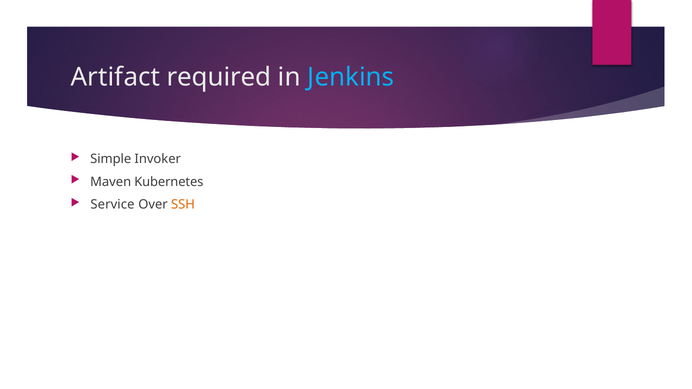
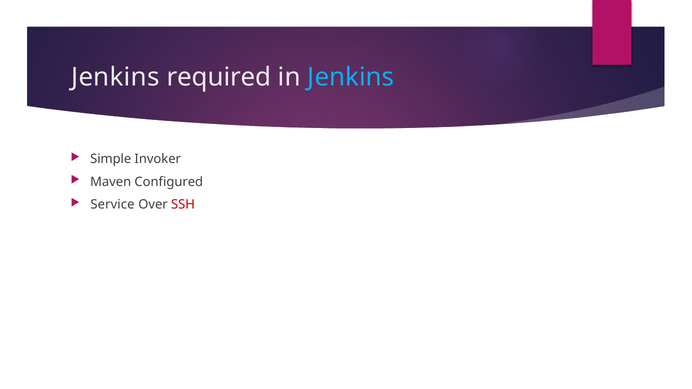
Artifact: Artifact -> Jenkins (115, 77)
Kubernetes: Kubernetes -> Configured (169, 182)
SSH colour: orange -> red (183, 205)
